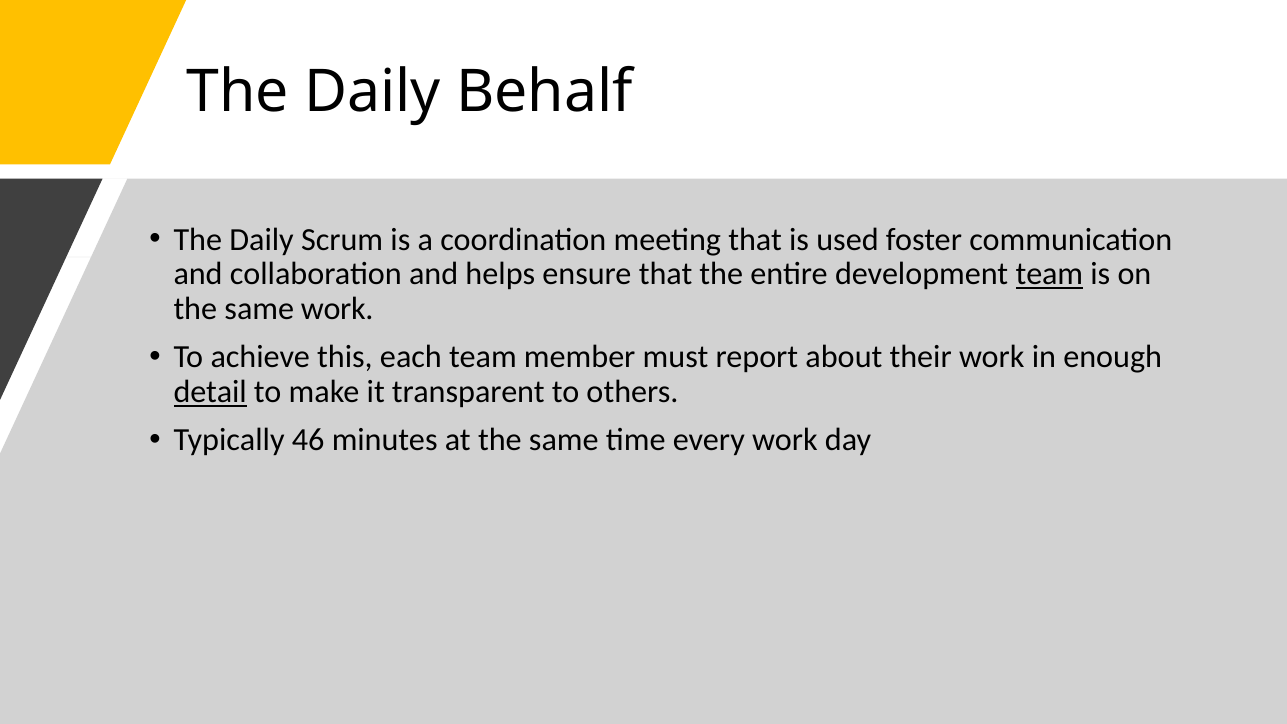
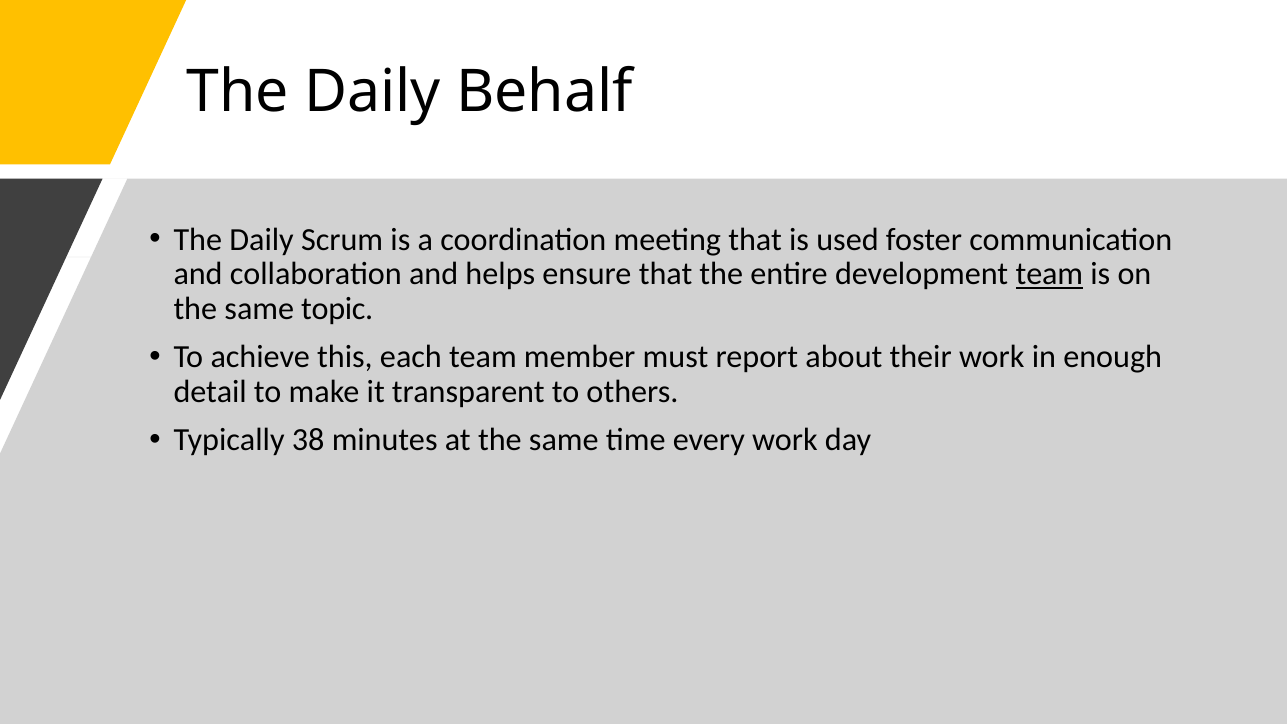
same work: work -> topic (337, 309)
detail underline: present -> none (210, 392)
46: 46 -> 38 (308, 440)
